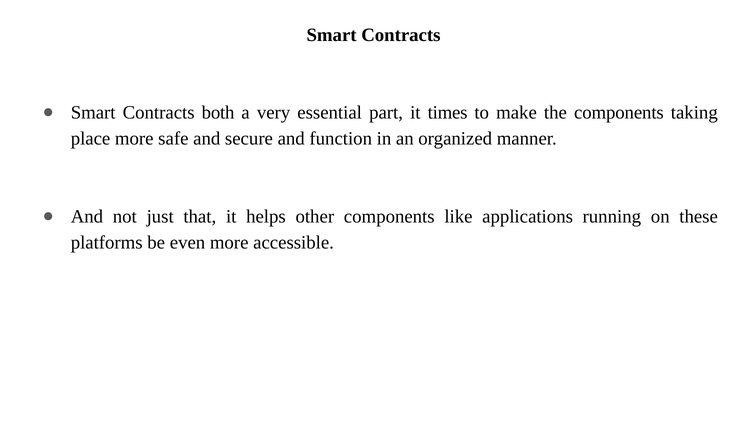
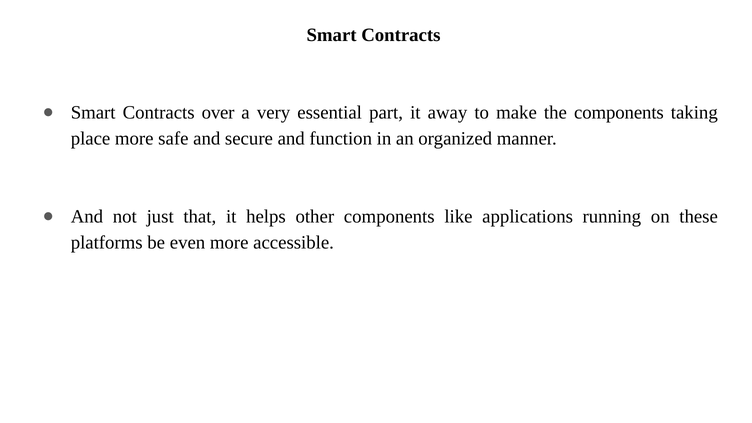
both: both -> over (218, 113)
times: times -> away (448, 113)
